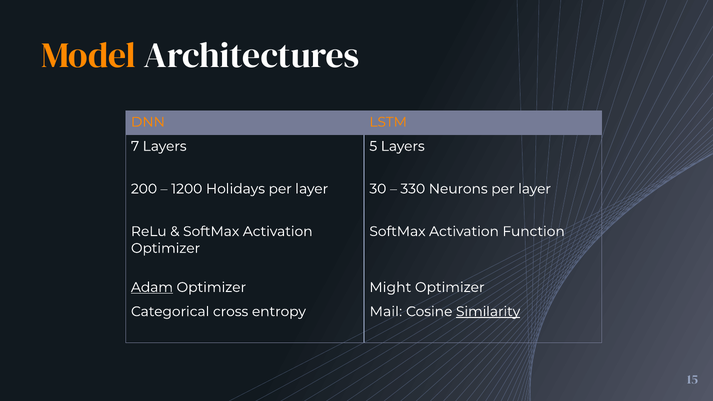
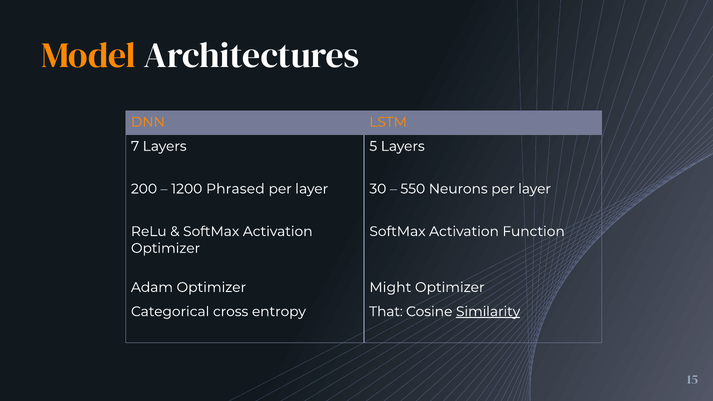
Holidays: Holidays -> Phrased (235, 189)
330: 330 -> 550 (413, 189)
Adam underline: present -> none (152, 287)
Mail: Mail -> That (386, 312)
